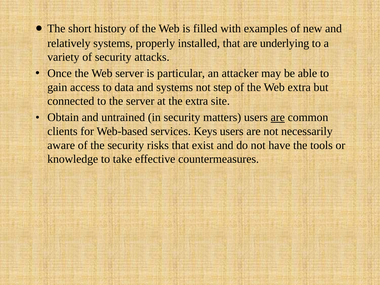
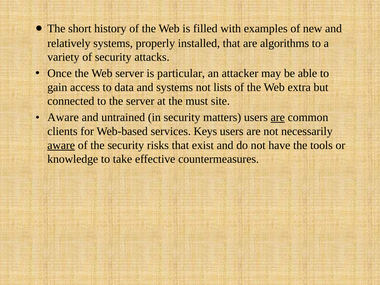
underlying: underlying -> algorithms (285, 43)
step: step -> lists (223, 87)
the extra: extra -> must (197, 101)
Obtain: Obtain -> Aware (63, 117)
aware underline: none -> present (61, 145)
